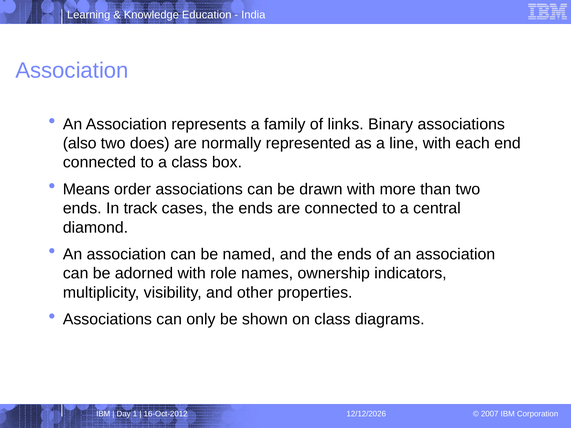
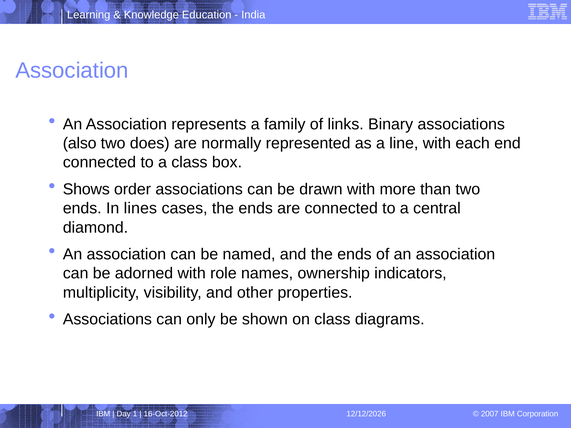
Means: Means -> Shows (86, 189)
track: track -> lines (140, 209)
